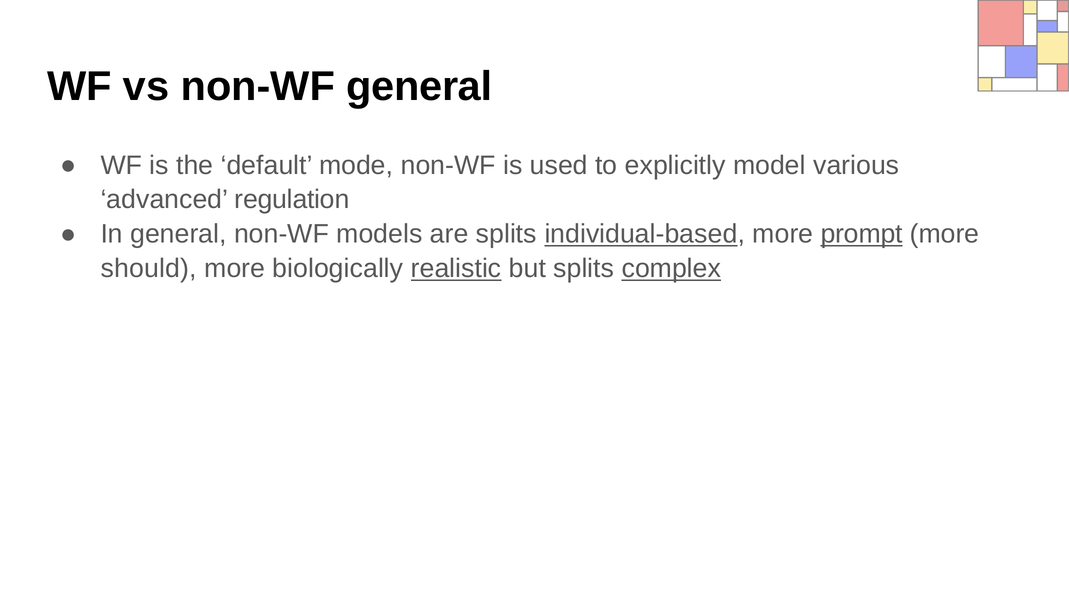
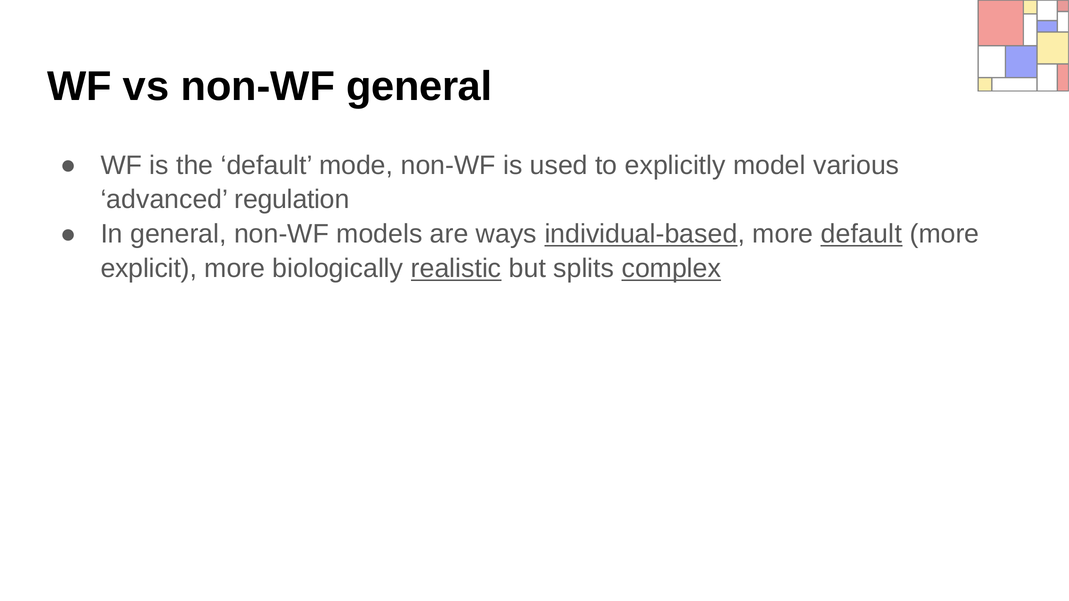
are splits: splits -> ways (506, 234)
more prompt: prompt -> default (861, 234)
should: should -> explicit (149, 268)
